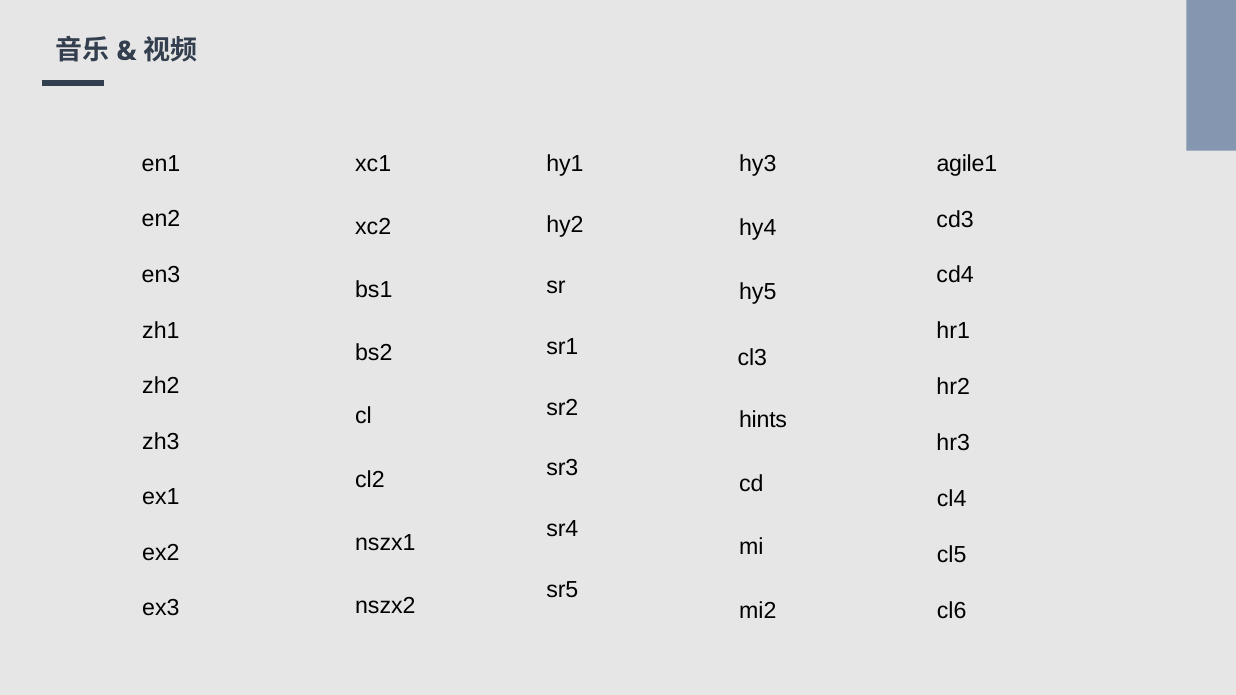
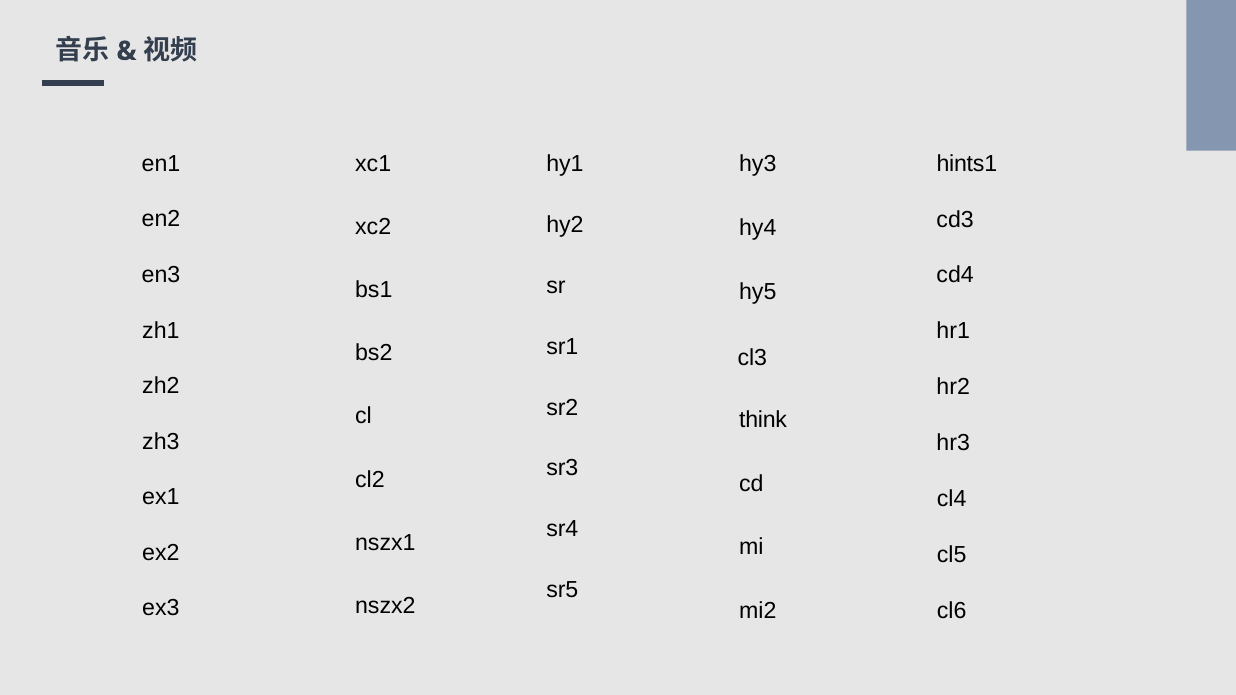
agile1: agile1 -> hints1 (967, 164)
hints: hints -> think (763, 420)
